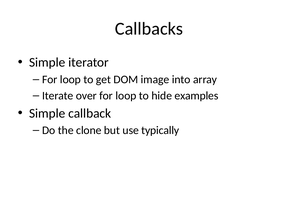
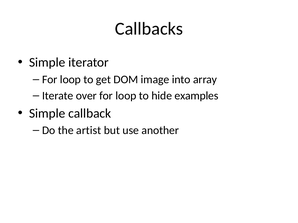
clone: clone -> artist (89, 131)
typically: typically -> another (160, 131)
